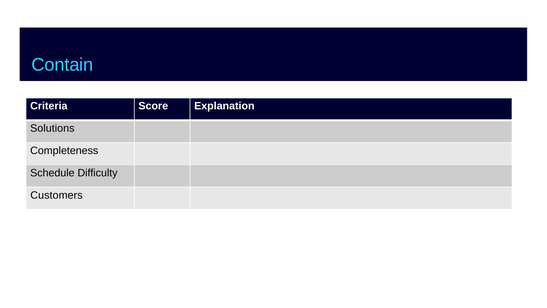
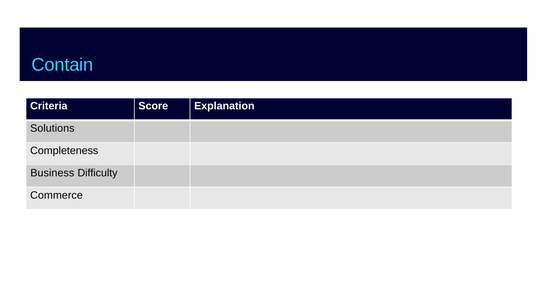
Schedule: Schedule -> Business (52, 173)
Customers: Customers -> Commerce (57, 195)
